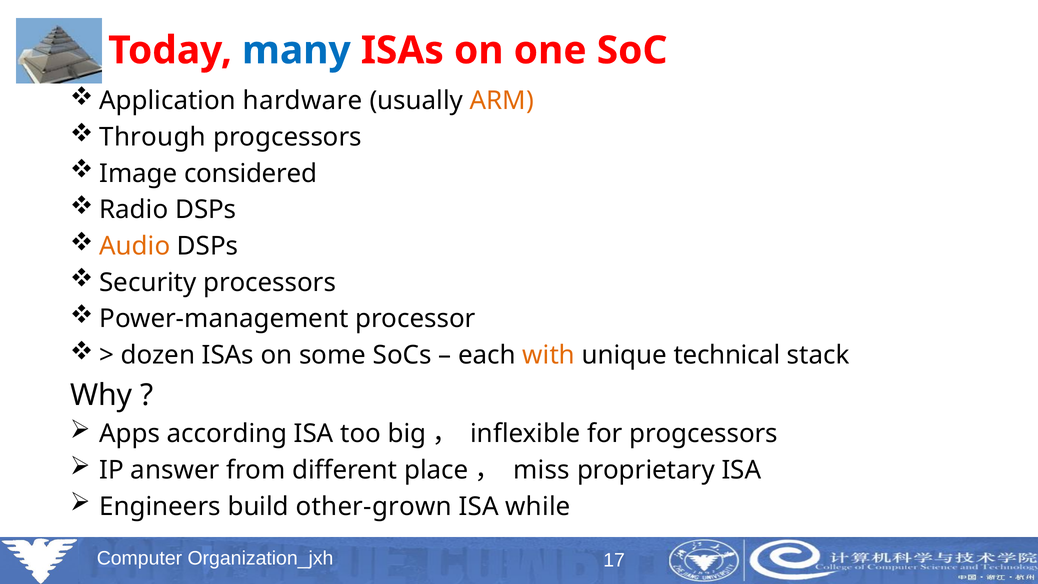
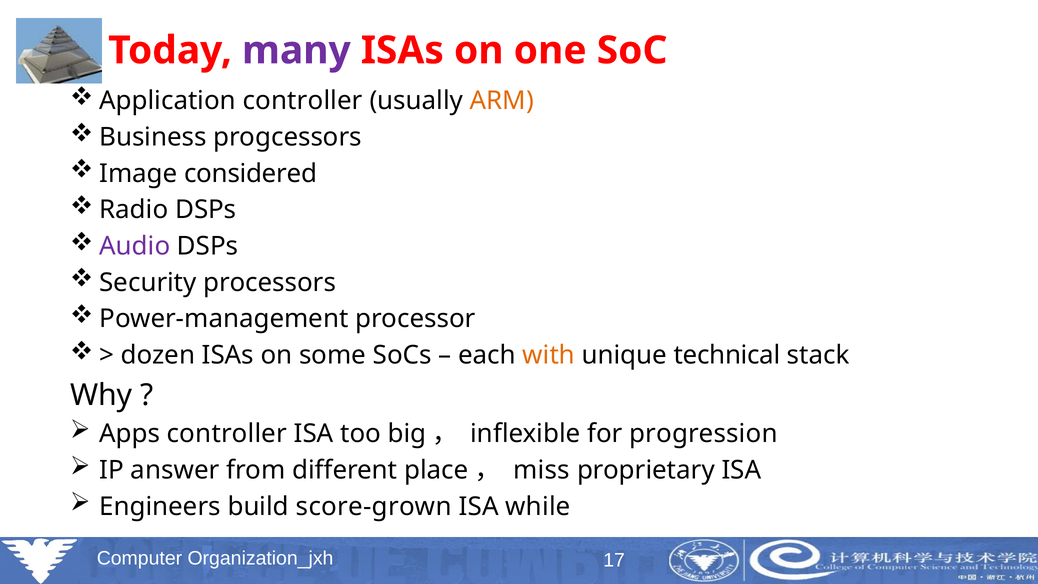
many colour: blue -> purple (296, 50)
Application hardware: hardware -> controller (303, 101)
Through: Through -> Business (153, 137)
Audio colour: orange -> purple (135, 246)
Apps according: according -> controller (227, 434)
for progcessors: progcessors -> progression (703, 434)
other-grown: other-grown -> score-grown (374, 506)
